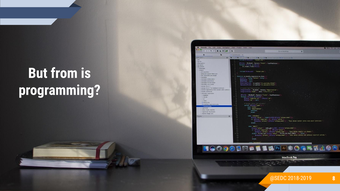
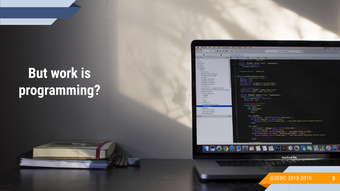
from: from -> work (64, 73)
